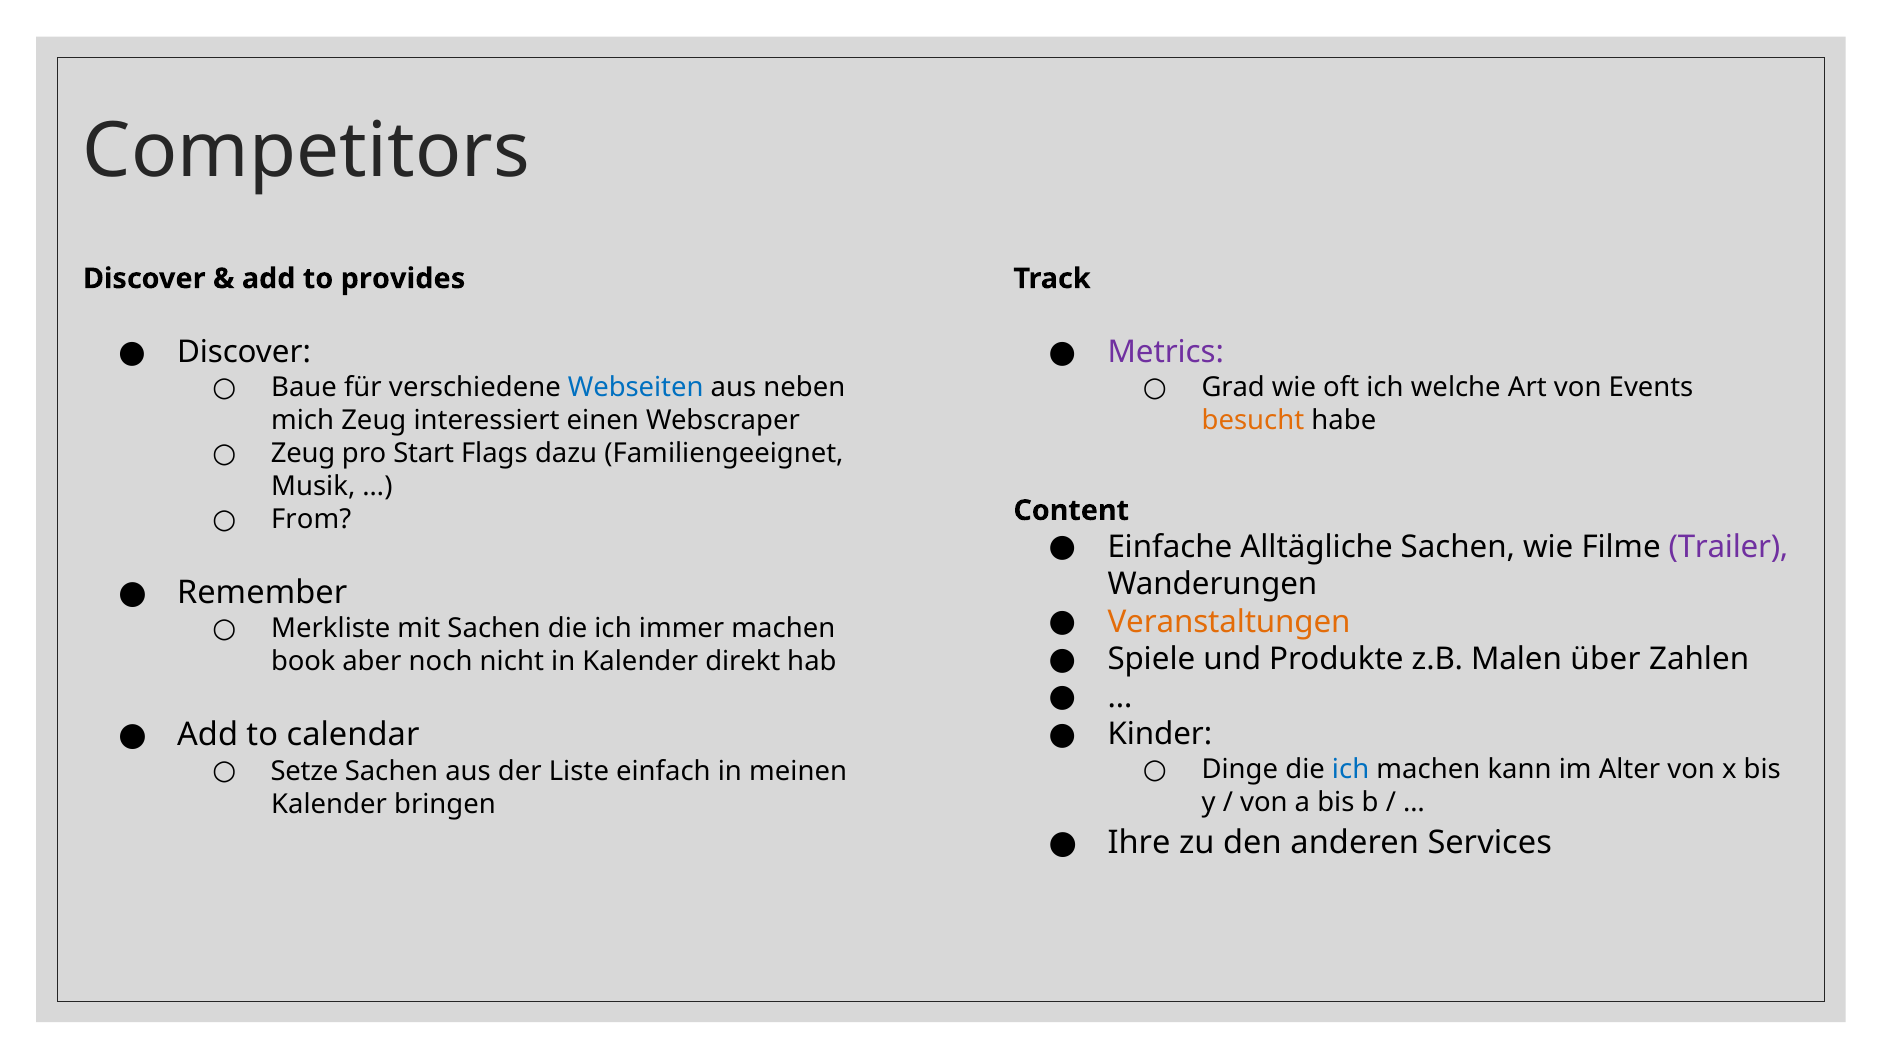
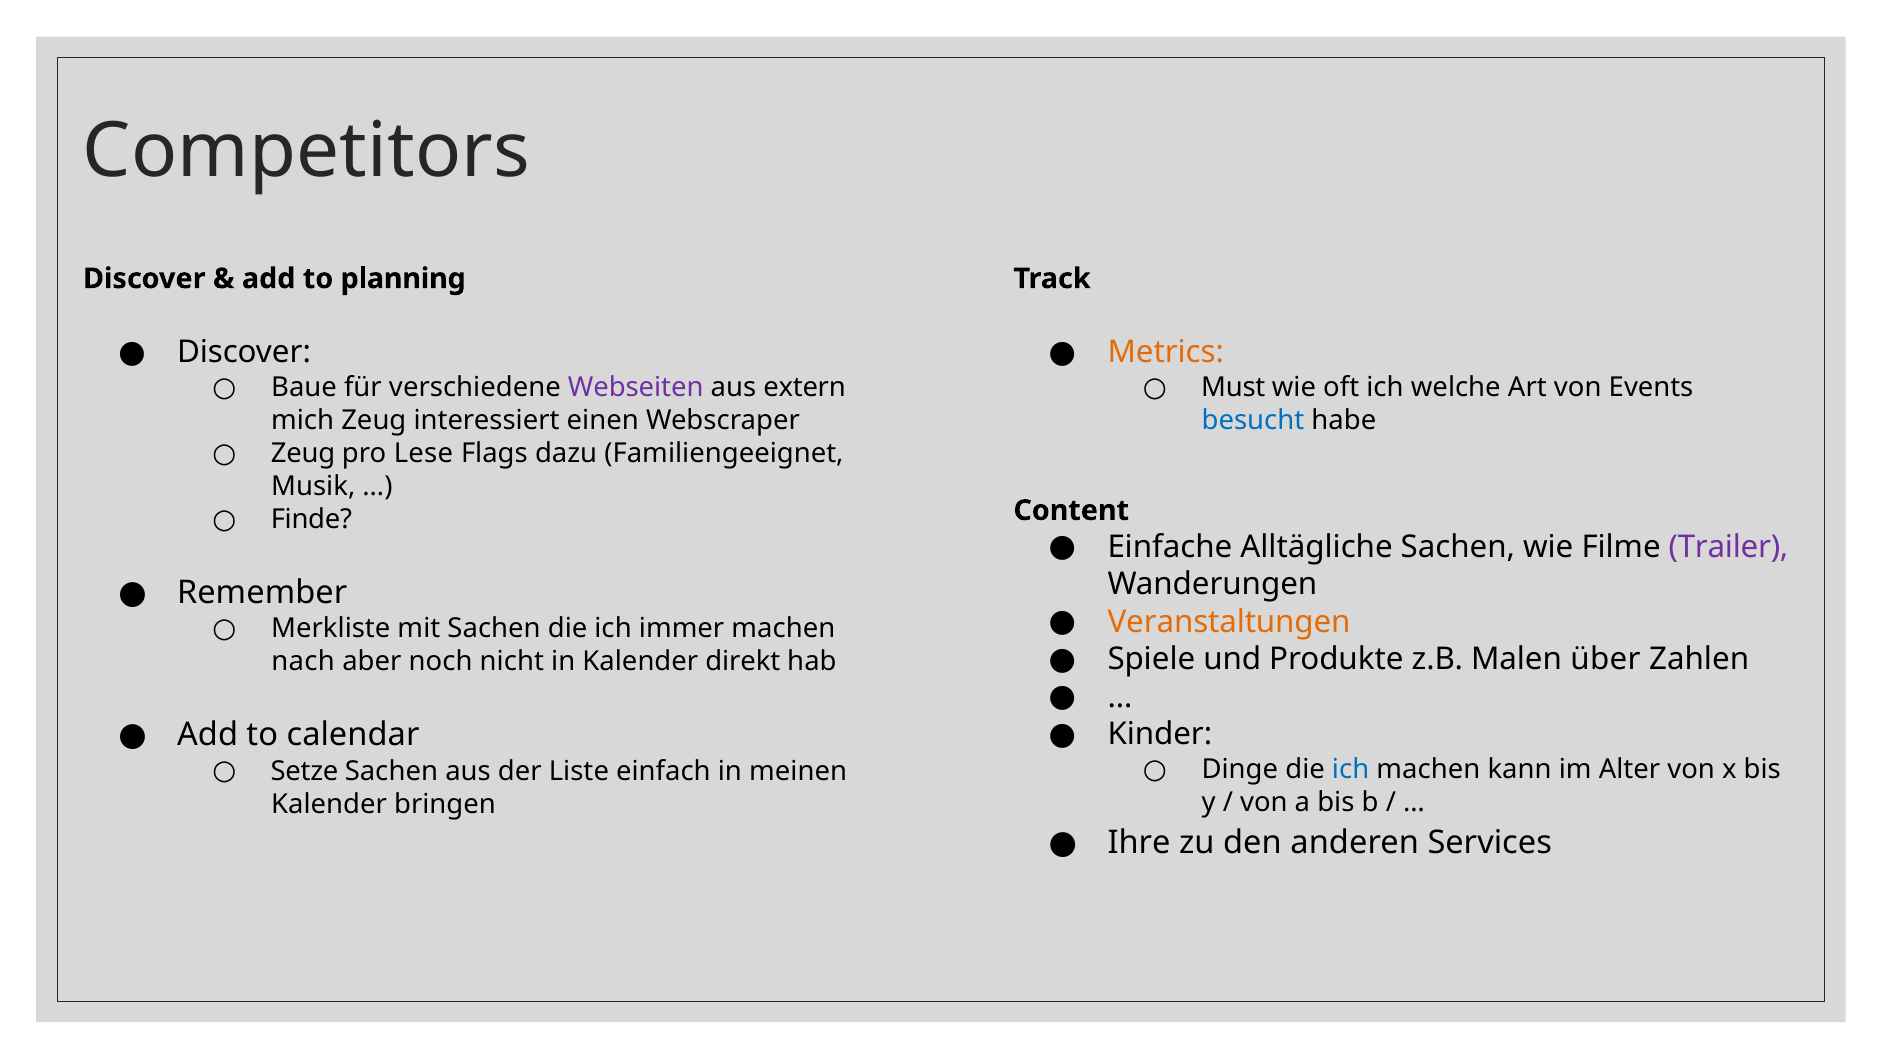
provides: provides -> planning (403, 279)
Metrics colour: purple -> orange (1166, 352)
Webseiten colour: blue -> purple (636, 387)
neben: neben -> extern (805, 387)
Grad: Grad -> Must (1233, 387)
besucht colour: orange -> blue (1253, 420)
Start: Start -> Lese (423, 453)
From: From -> Finde (311, 519)
book: book -> nach (303, 662)
